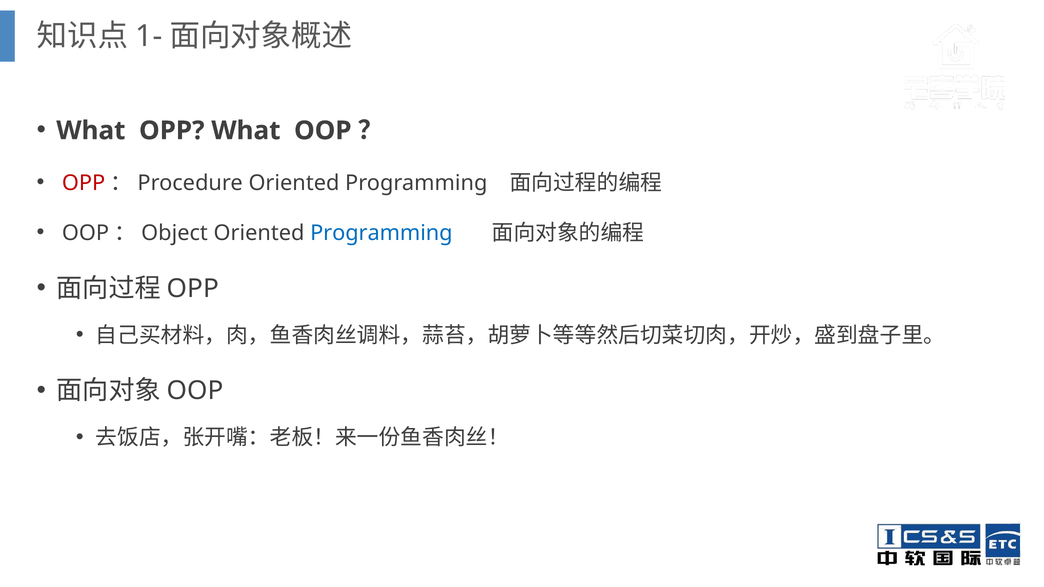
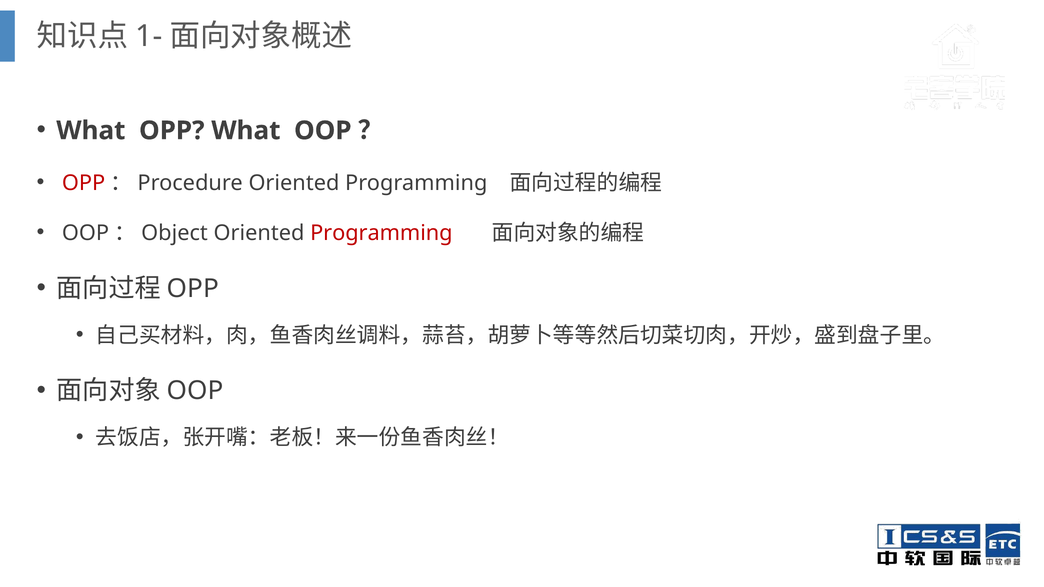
Programming colour: blue -> red (381, 233)
